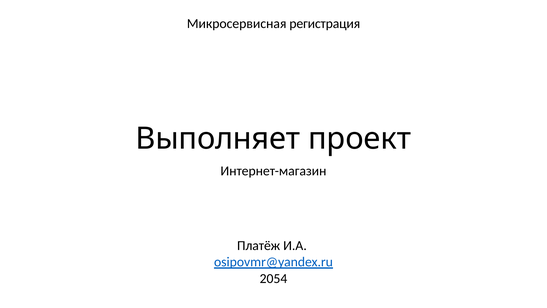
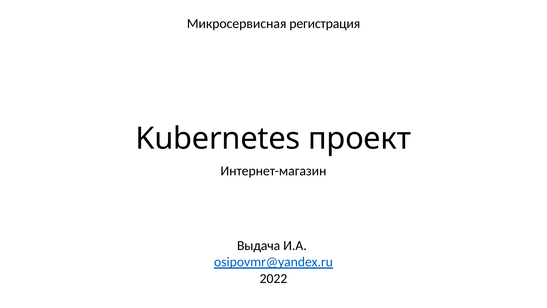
Выполняет: Выполняет -> Kubernetes (218, 139)
Платёж: Платёж -> Выдача (259, 245)
2054: 2054 -> 2022 (273, 278)
